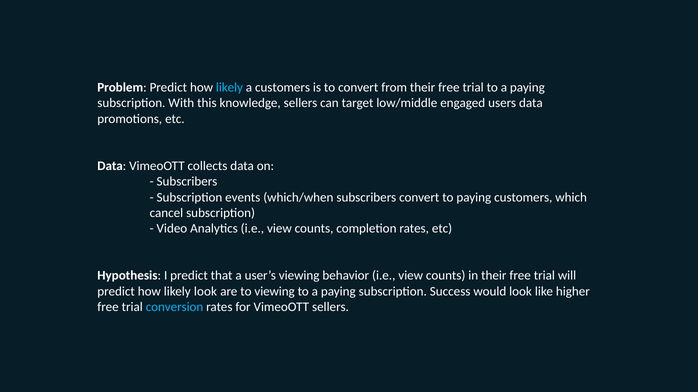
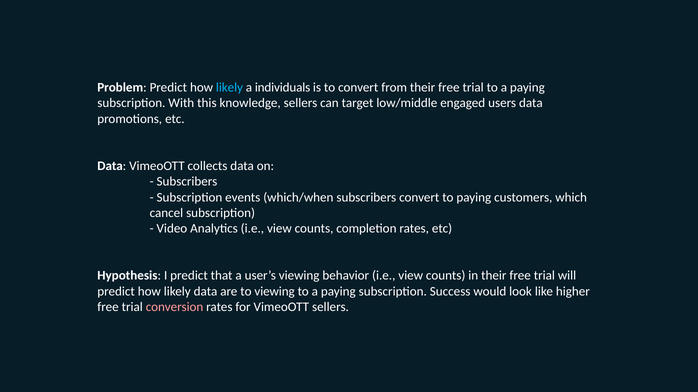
a customers: customers -> individuals (283, 88)
likely look: look -> data (206, 292)
conversion colour: light blue -> pink (175, 307)
